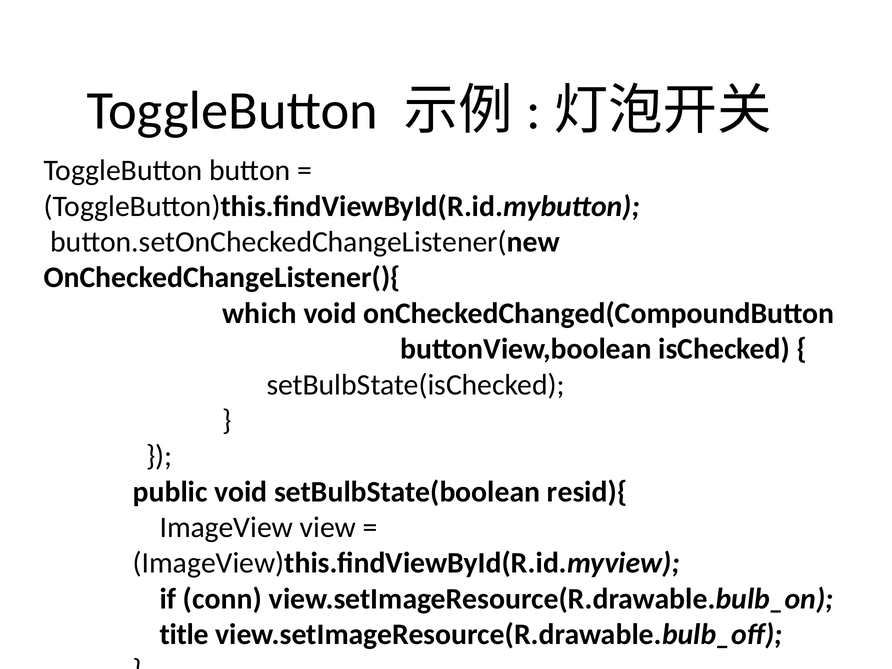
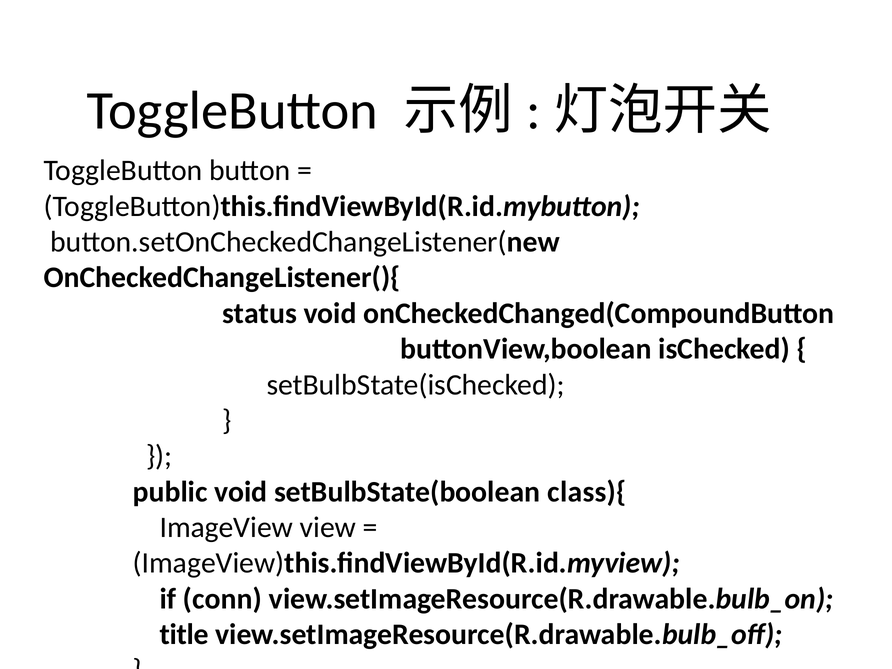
which: which -> status (259, 313)
resid){: resid){ -> class){ (587, 492)
